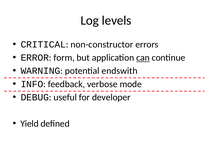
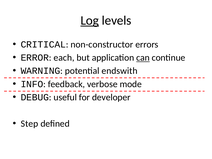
Log underline: none -> present (90, 21)
form: form -> each (64, 58)
Yield: Yield -> Step (29, 124)
